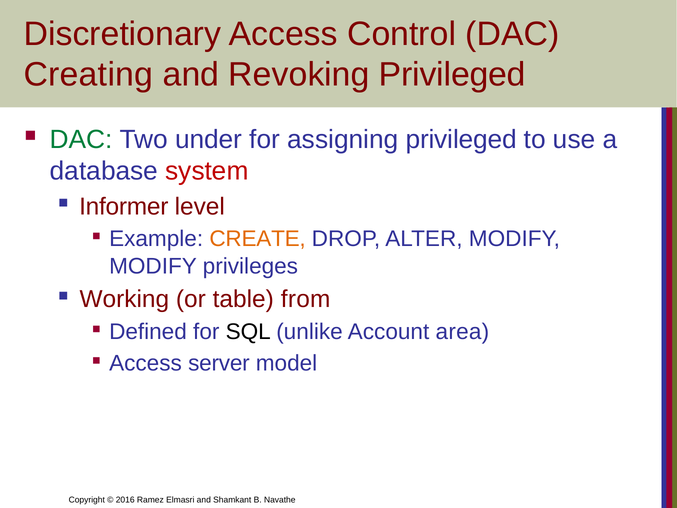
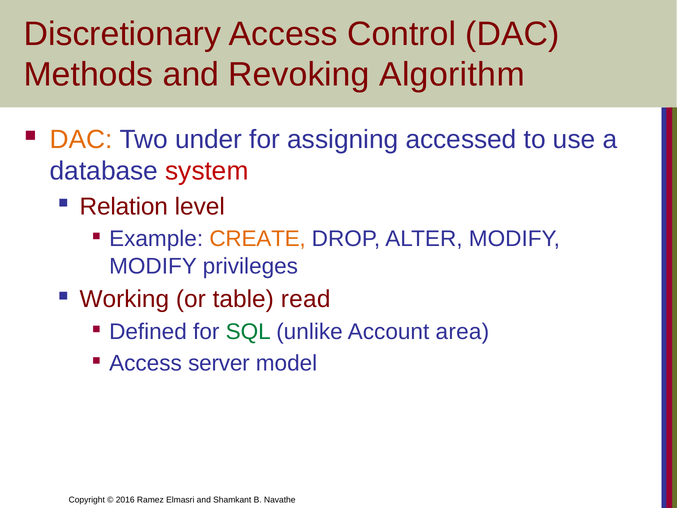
Creating: Creating -> Methods (89, 75)
Revoking Privileged: Privileged -> Algorithm (452, 75)
DAC colour: green -> orange (81, 140)
assigning privileged: privileged -> accessed (461, 140)
Informer: Informer -> Relation (124, 206)
from: from -> read (306, 299)
SQL colour: black -> green (248, 332)
